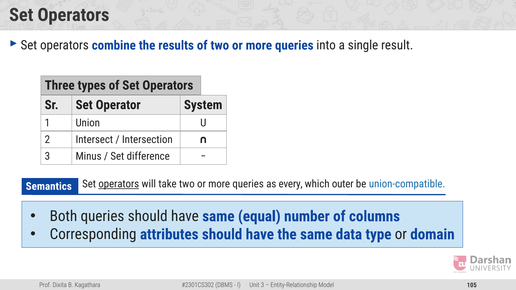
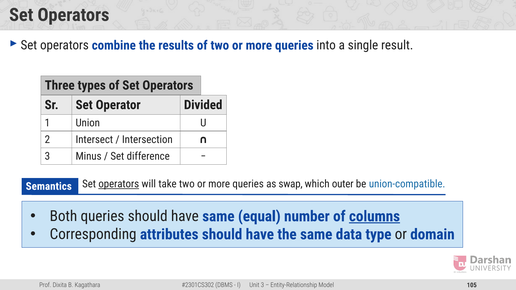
System: System -> Divided (203, 105)
every: every -> swap (291, 184)
columns underline: none -> present (374, 216)
